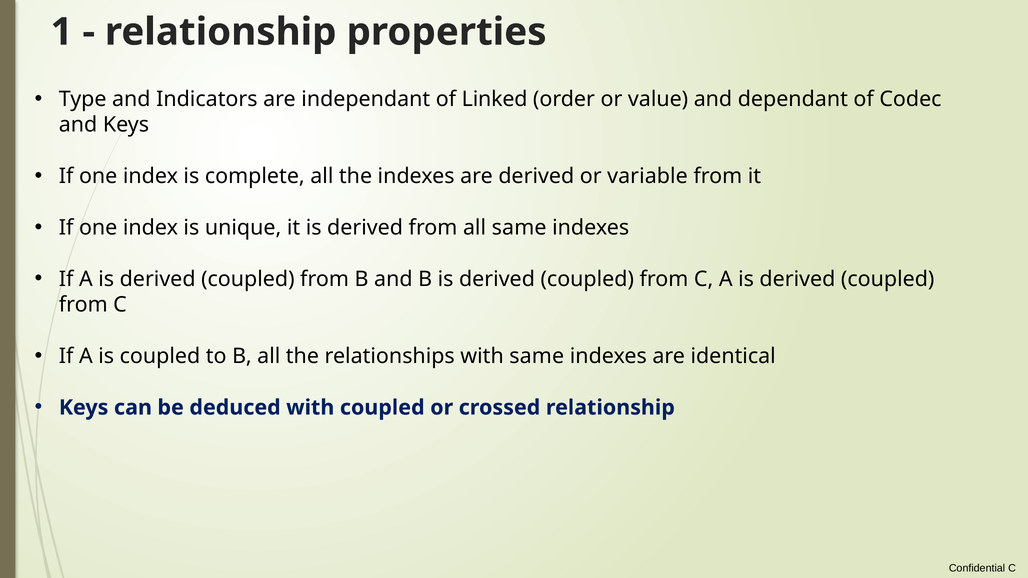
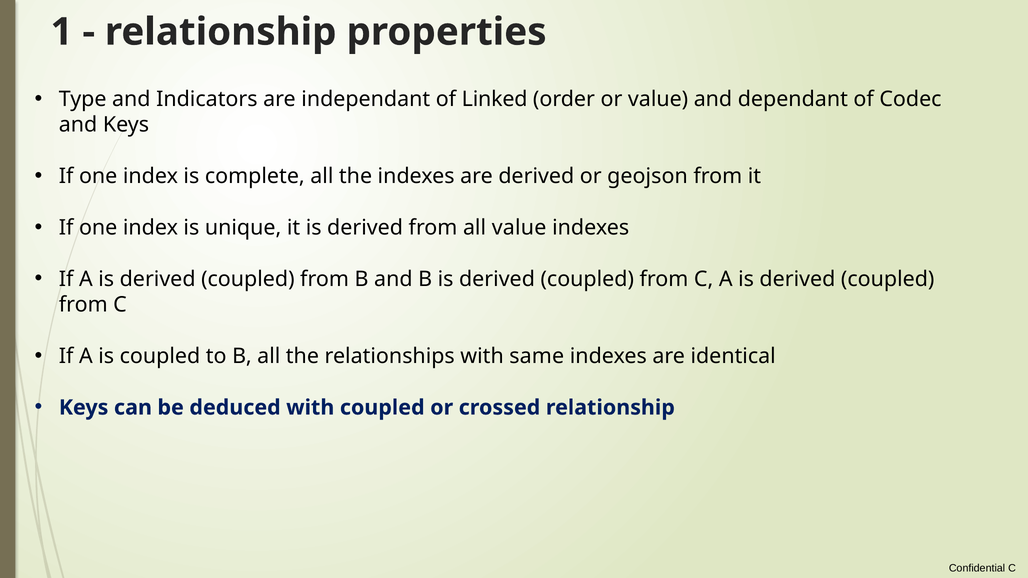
variable: variable -> geojson (647, 176)
all same: same -> value (519, 228)
